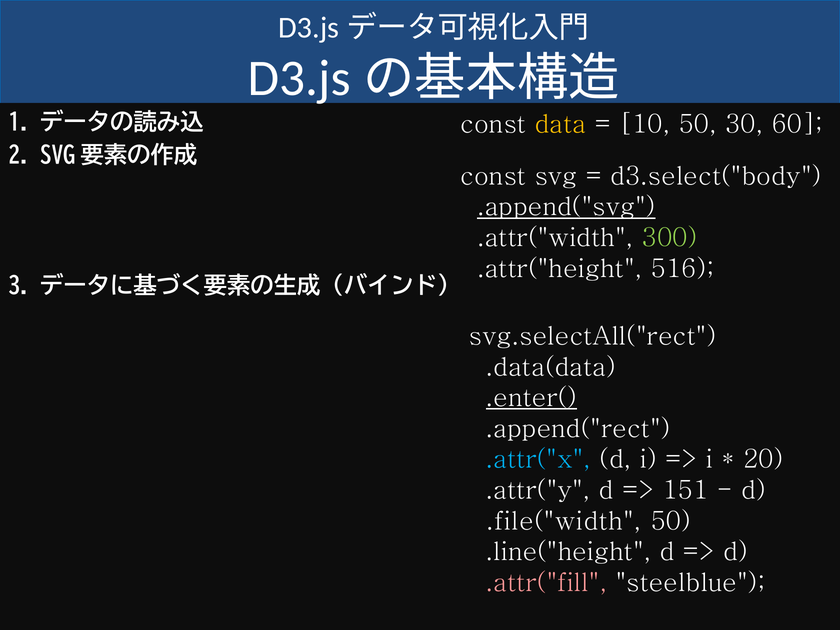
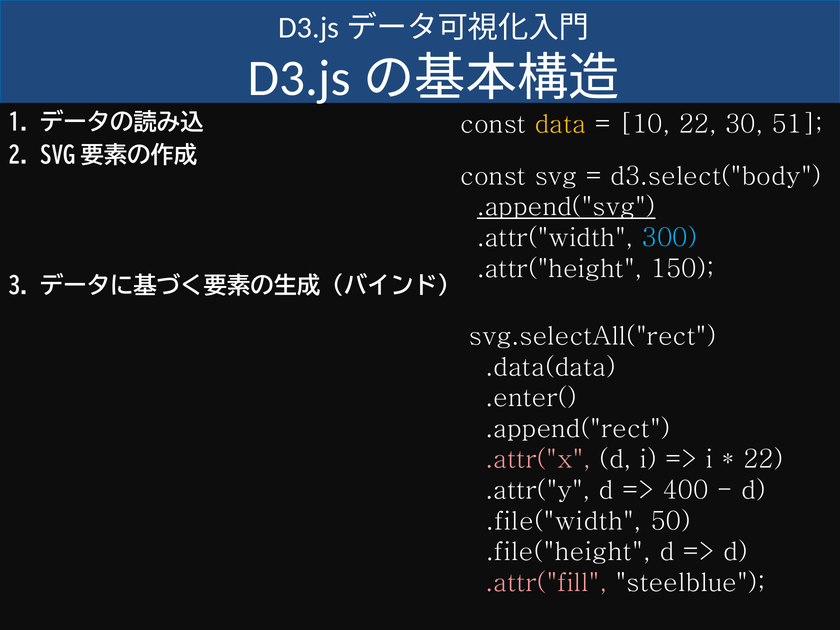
10 50: 50 -> 22 (698, 124)
60: 60 -> 51 (798, 124)
300 colour: light green -> light blue (670, 238)
516: 516 -> 150 (683, 269)
.enter( underline: present -> none (532, 398)
.attr("x colour: light blue -> pink (538, 459)
20: 20 -> 22 (763, 459)
151: 151 -> 400 (686, 490)
.line("height: .line("height -> .file("height (568, 552)
